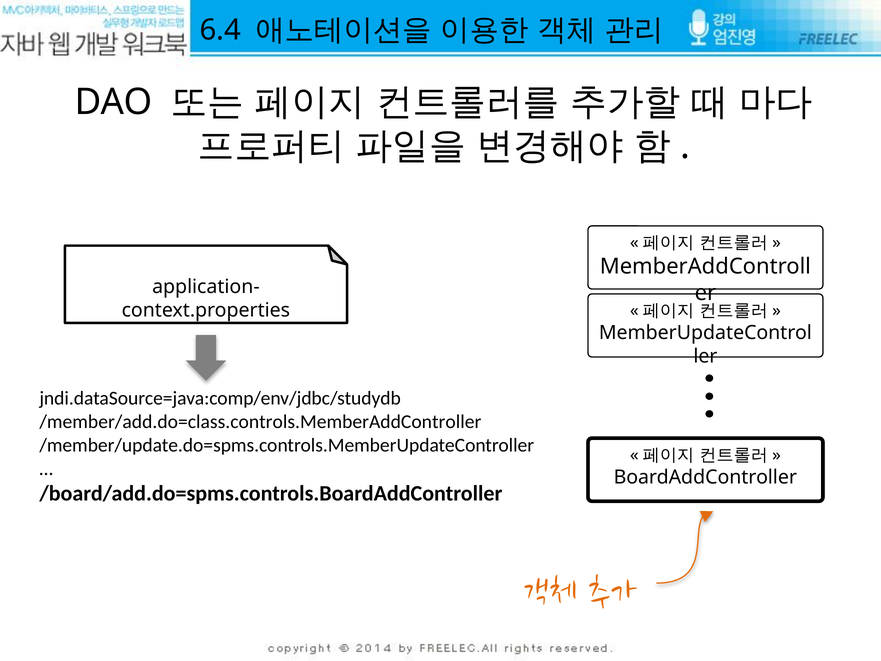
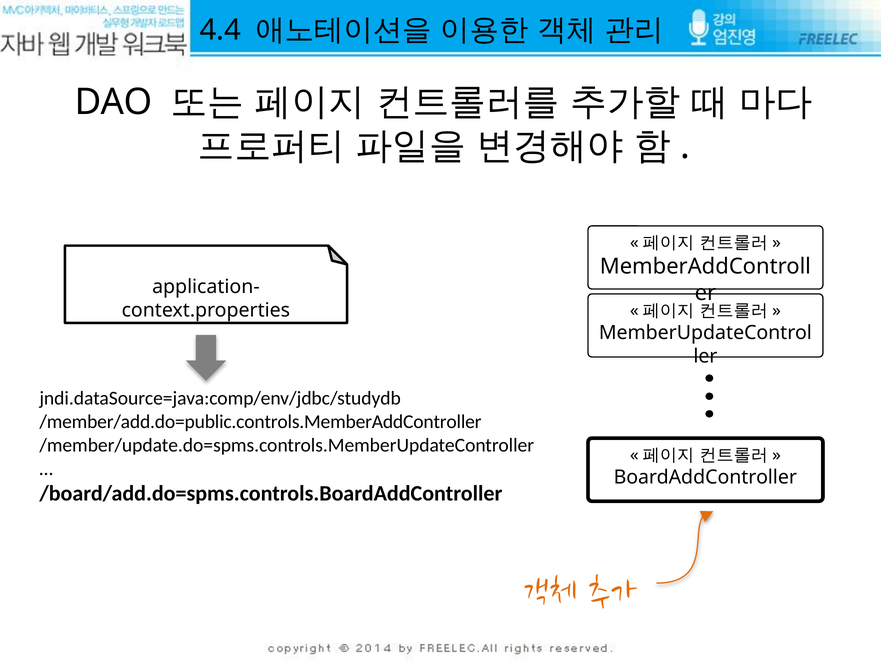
6.4: 6.4 -> 4.4 (220, 30)
/member/add.do=class.controls.MemberAddController: /member/add.do=class.controls.MemberAddController -> /member/add.do=public.controls.MemberAddController (260, 421)
